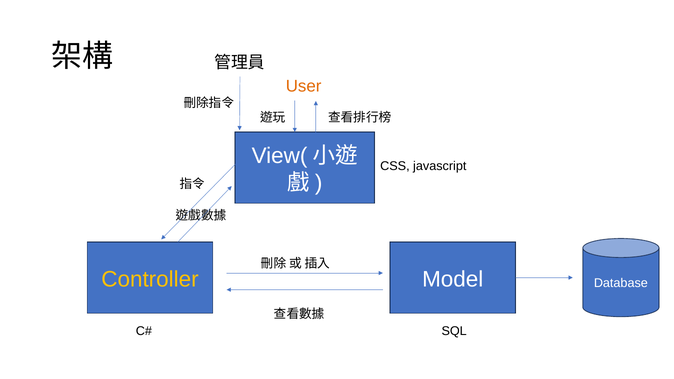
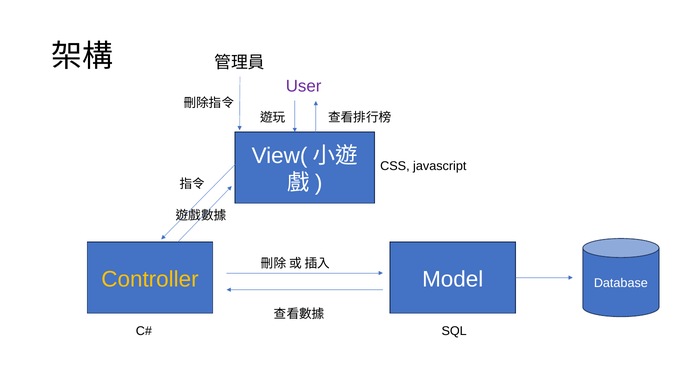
User colour: orange -> purple (304, 86)
